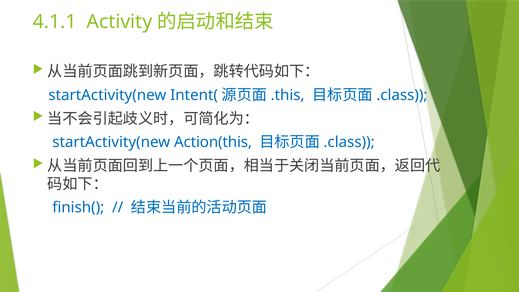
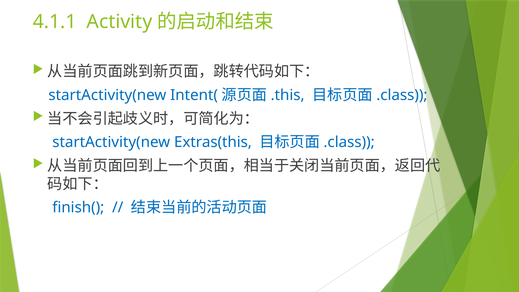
Action(this: Action(this -> Extras(this (213, 142)
